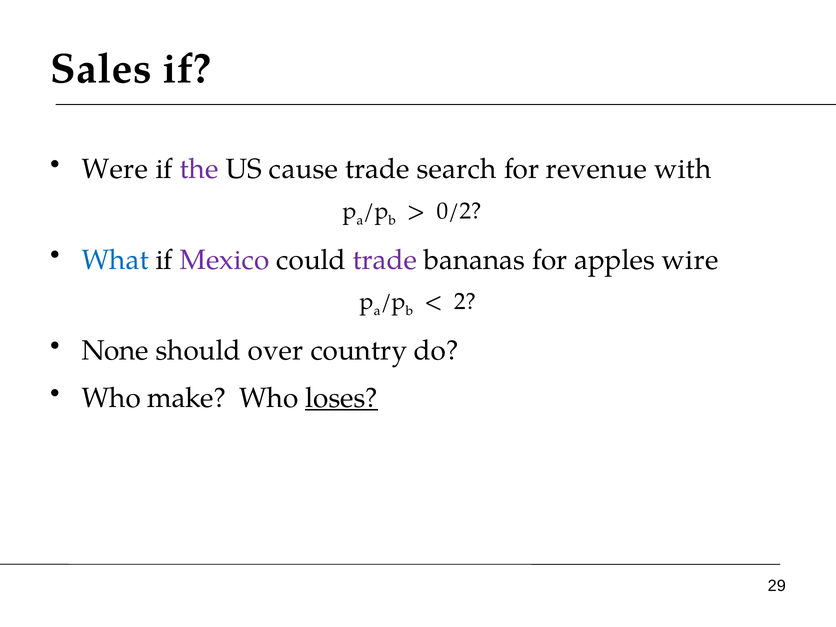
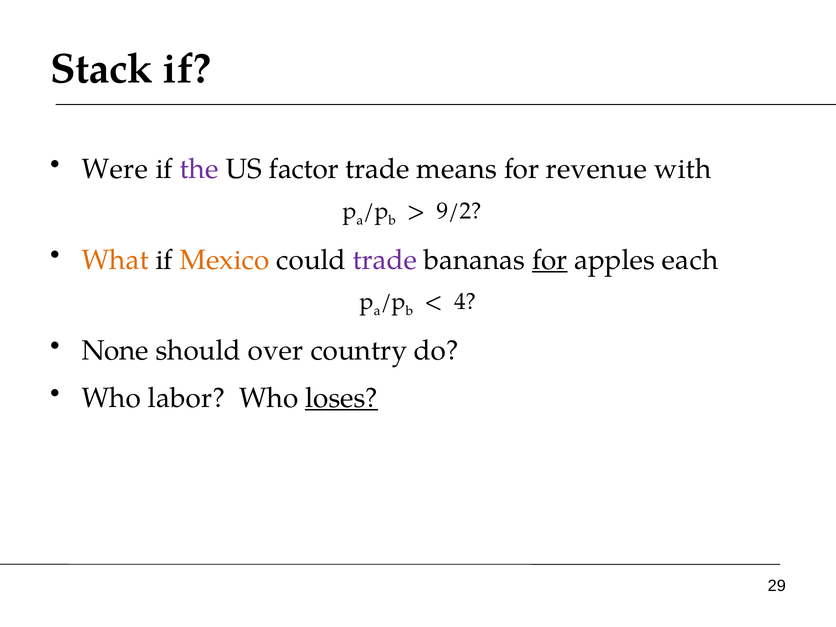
Sales: Sales -> Stack (101, 69)
cause: cause -> factor (304, 169)
search: search -> means (457, 169)
0/2: 0/2 -> 9/2 (459, 211)
What colour: blue -> orange (115, 260)
Mexico colour: purple -> orange (225, 260)
for underline: none -> present (550, 260)
wire: wire -> each (690, 260)
2: 2 -> 4 (465, 302)
make: make -> labor (186, 398)
